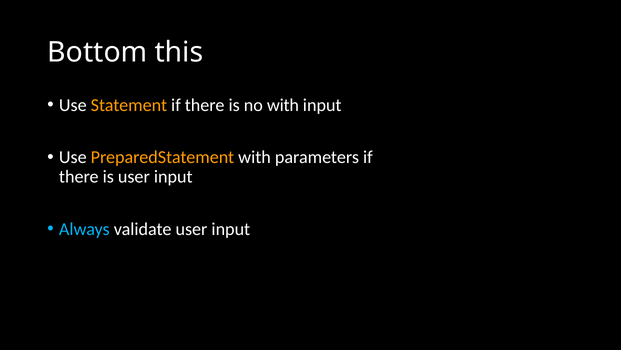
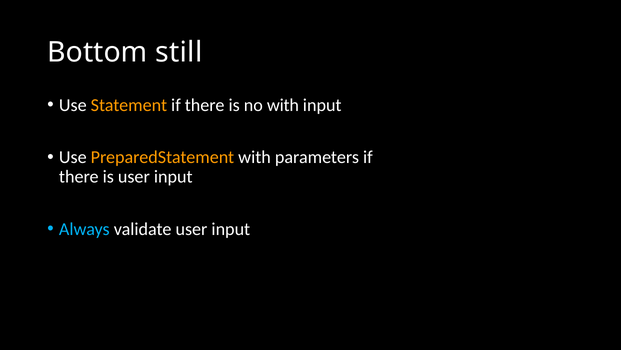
this: this -> still (179, 52)
